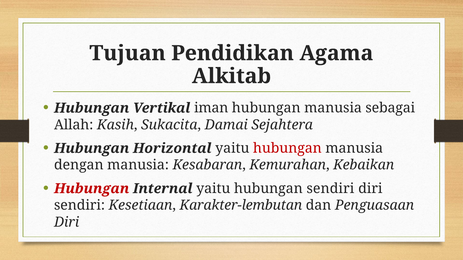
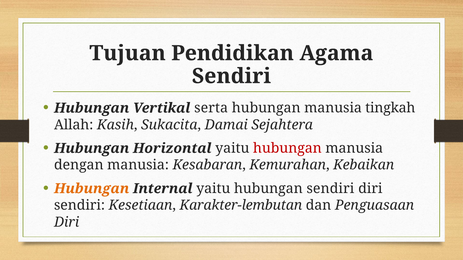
Alkitab: Alkitab -> Sendiri (231, 76)
iman: iman -> serta (211, 108)
sebagai: sebagai -> tingkah (390, 108)
Hubungan colour: red -> orange (92, 189)
